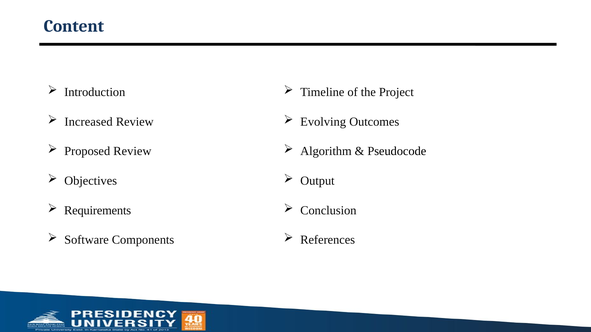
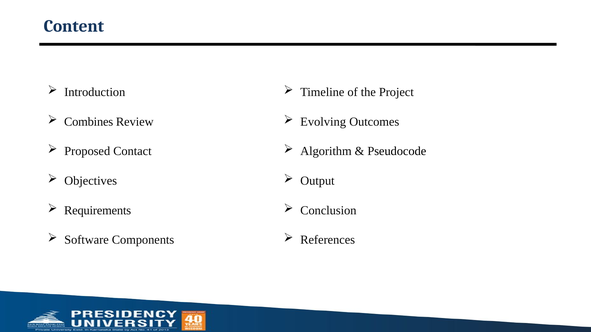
Increased: Increased -> Combines (89, 122)
Proposed Review: Review -> Contact (132, 151)
